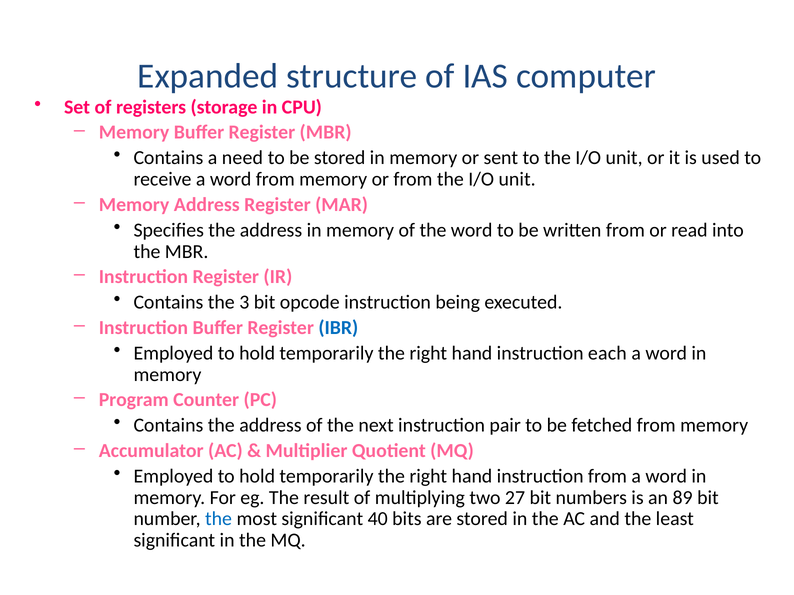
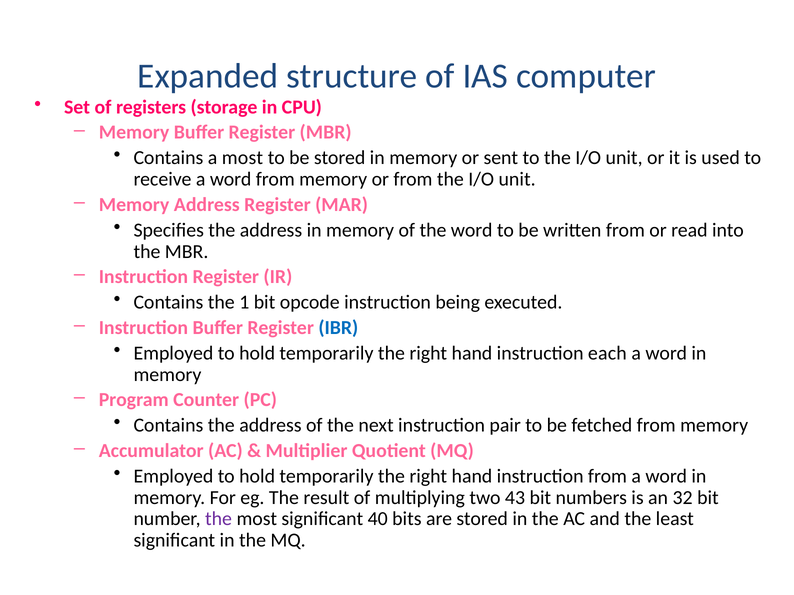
a need: need -> most (242, 158)
3: 3 -> 1 (244, 303)
27: 27 -> 43 (515, 498)
89: 89 -> 32 (683, 498)
the colour: blue -> purple (219, 519)
